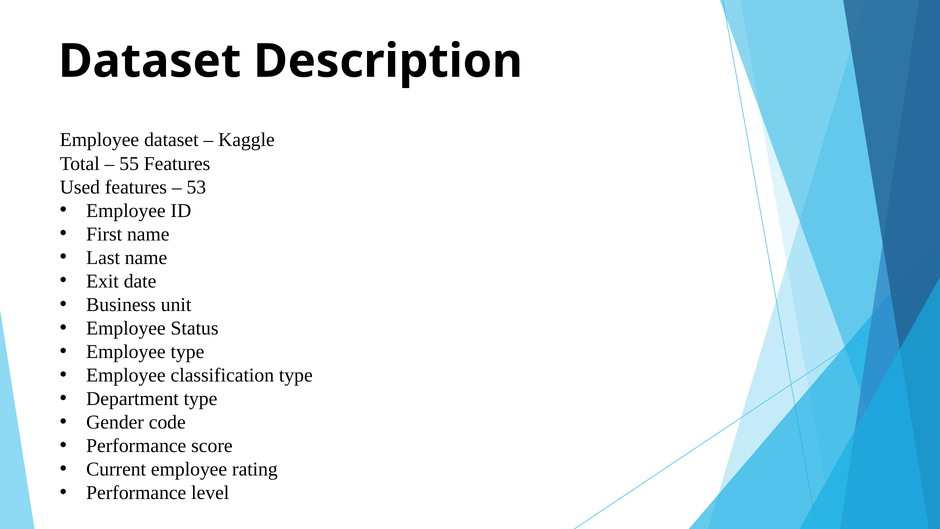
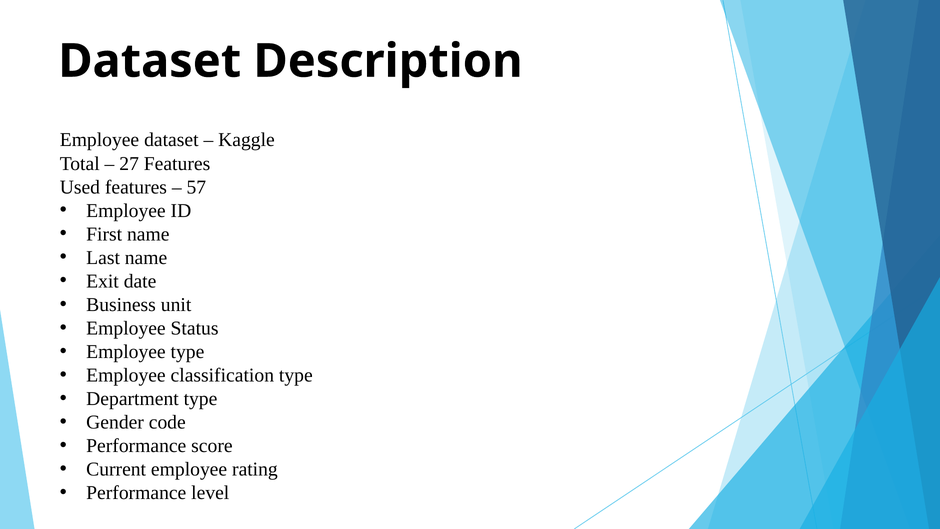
55: 55 -> 27 (129, 163)
53: 53 -> 57 (196, 187)
